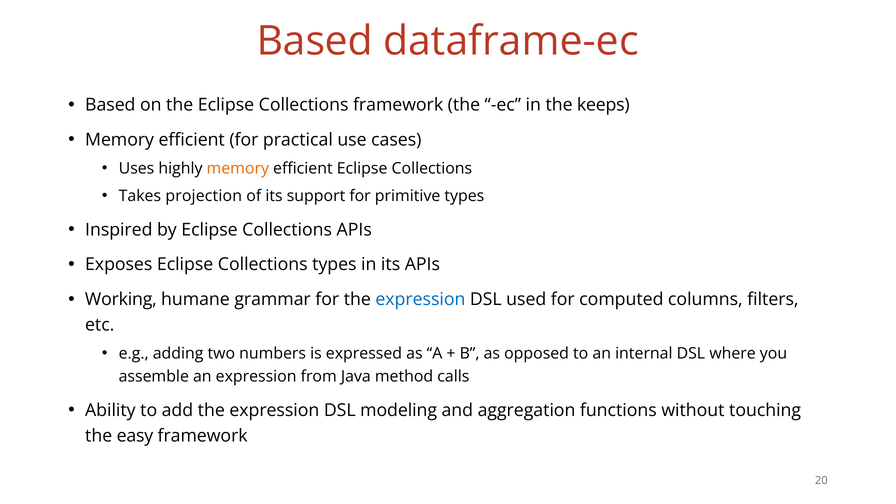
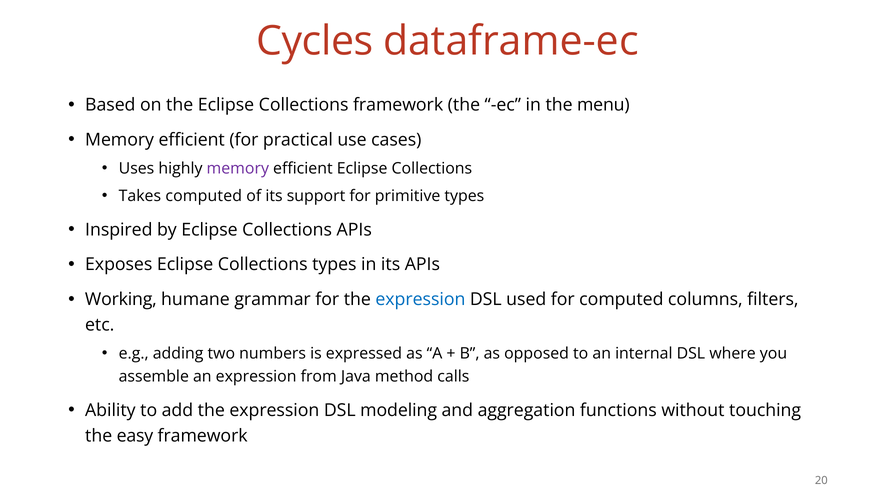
Based: Based -> Cycles (315, 41)
keeps: keeps -> menu (603, 105)
memory colour: orange -> purple (238, 168)
Takes projection: projection -> computed (204, 196)
